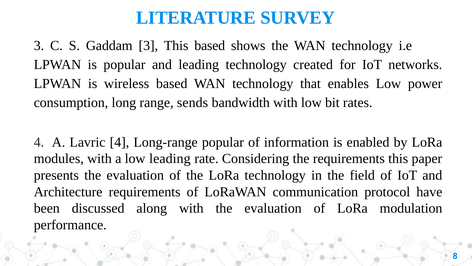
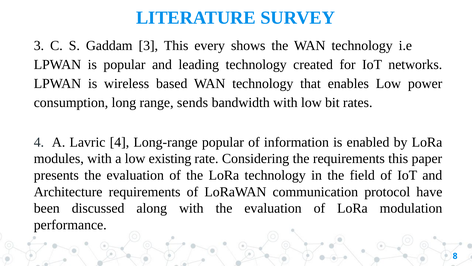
This based: based -> every (210, 45)
low leading: leading -> existing (170, 158)
